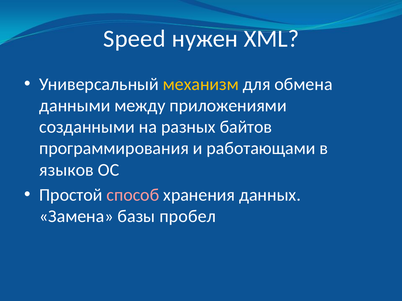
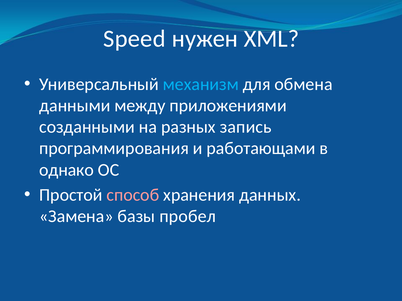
механизм colour: yellow -> light blue (201, 84)
байтов: байтов -> запись (246, 127)
языков: языков -> однако (67, 170)
